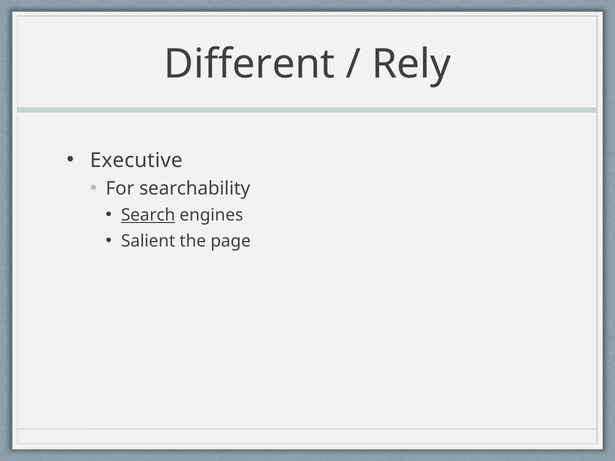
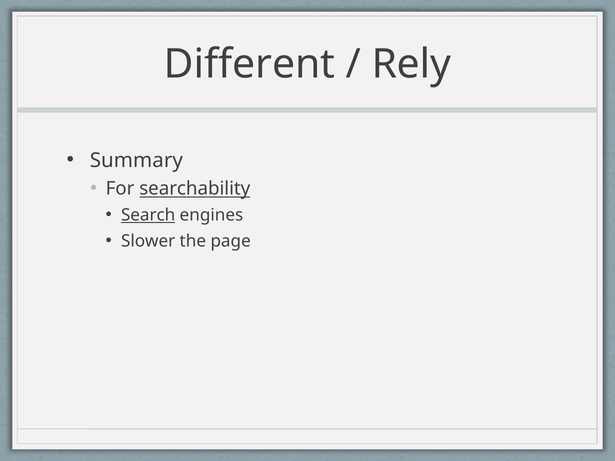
Executive: Executive -> Summary (136, 160)
searchability underline: none -> present (195, 189)
Salient: Salient -> Slower (148, 241)
